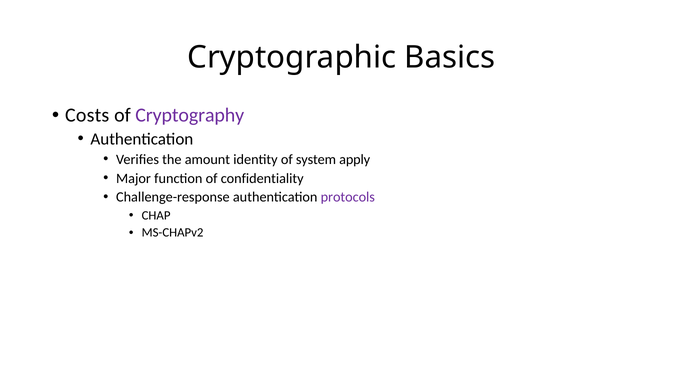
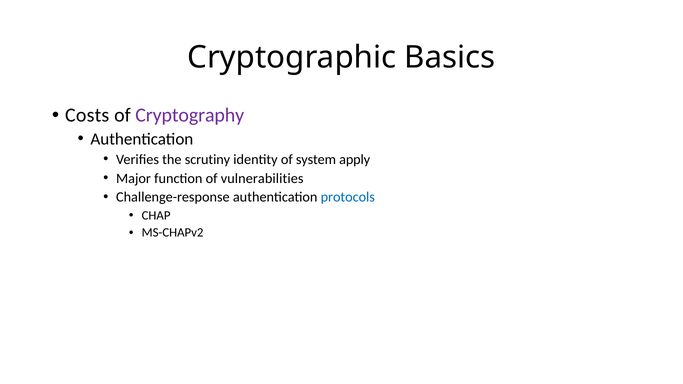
amount: amount -> scrutiny (207, 159)
confidentiality: confidentiality -> vulnerabilities (262, 178)
protocols colour: purple -> blue (348, 197)
